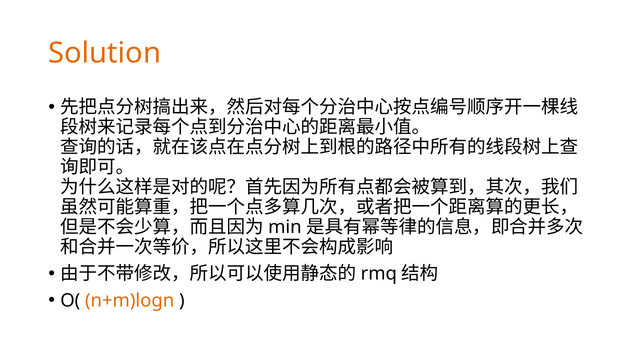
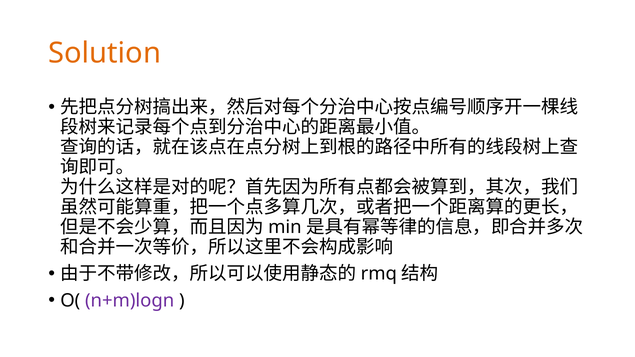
n+m)logn colour: orange -> purple (130, 301)
